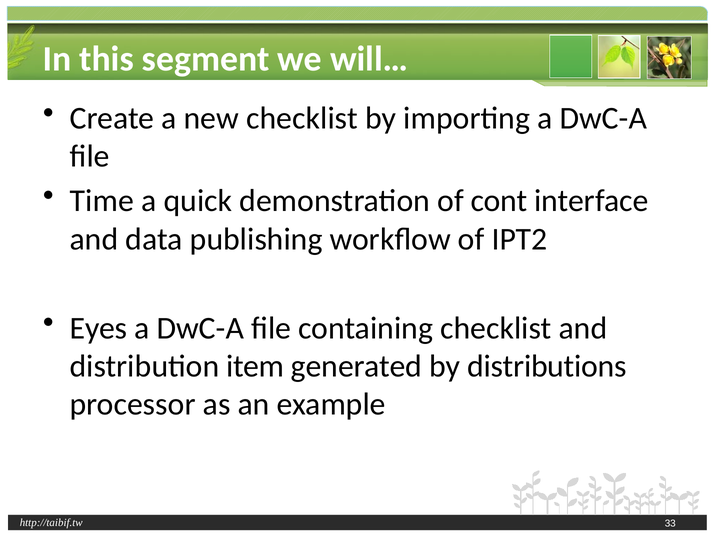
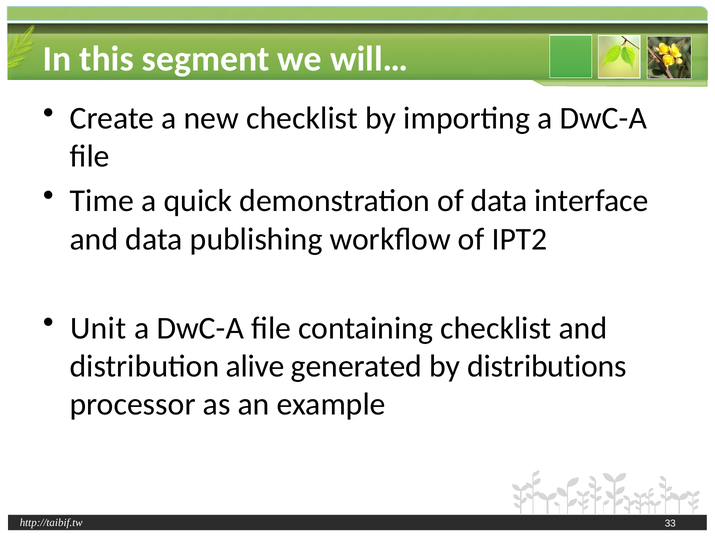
of cont: cont -> data (499, 201)
Eyes: Eyes -> Unit (98, 328)
item: item -> alive (255, 366)
